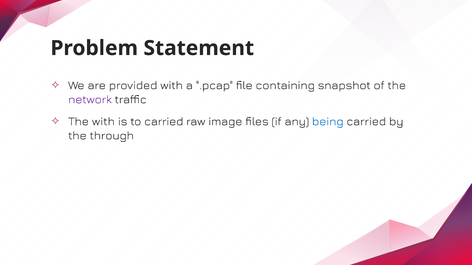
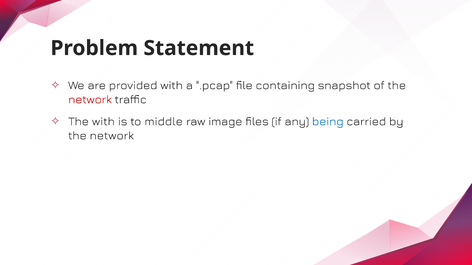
network colour: purple -> red (90, 100)
to carried: carried -> middle (164, 122)
through: through -> network (112, 136)
